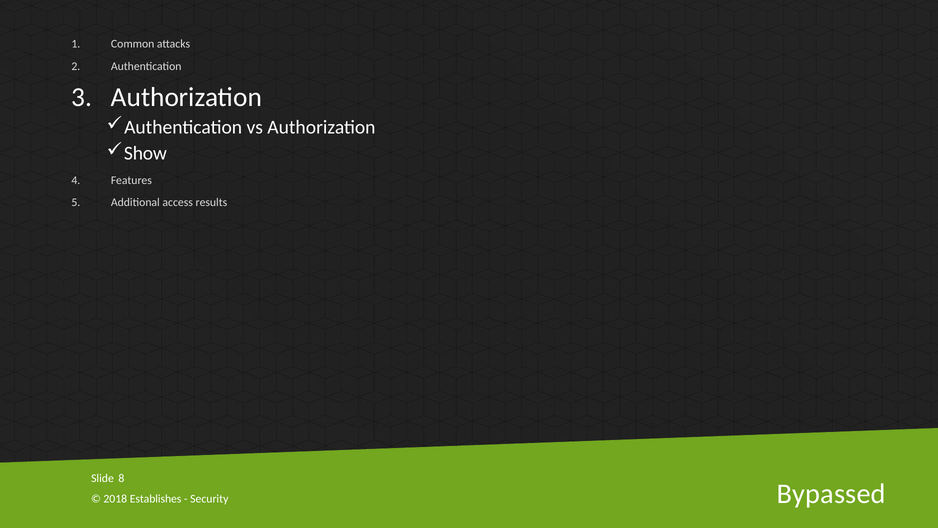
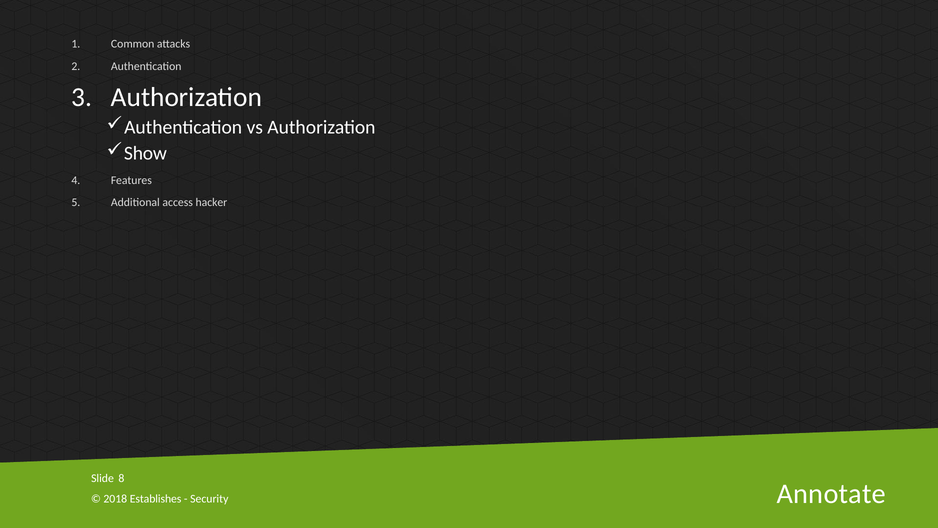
results: results -> hacker (211, 202)
Bypassed: Bypassed -> Annotate (831, 494)
